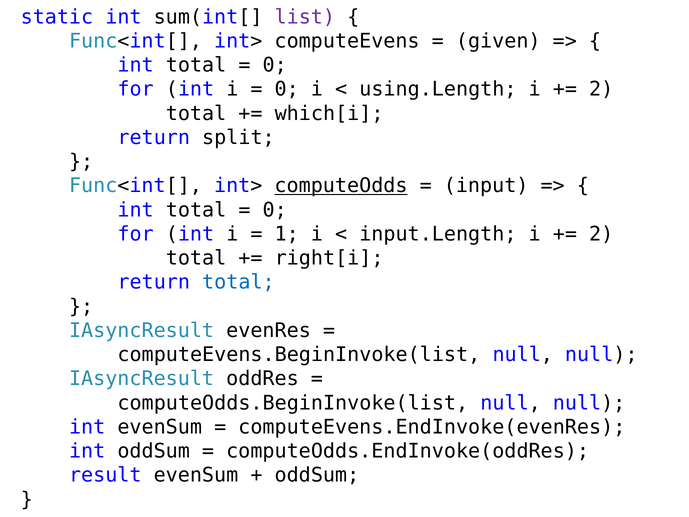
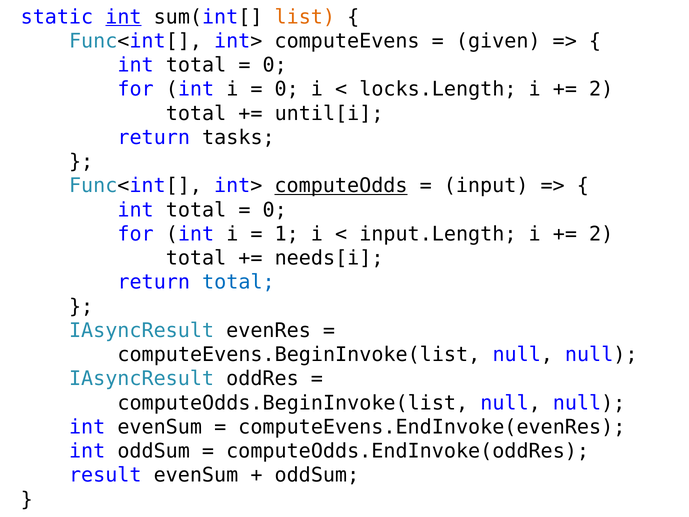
int underline: none -> present (123, 17)
list colour: purple -> orange (305, 17)
using.Length: using.Length -> locks.Length (438, 89)
which[i: which[i -> until[i (329, 113)
split: split -> tasks (238, 137)
right[i: right[i -> needs[i (329, 258)
